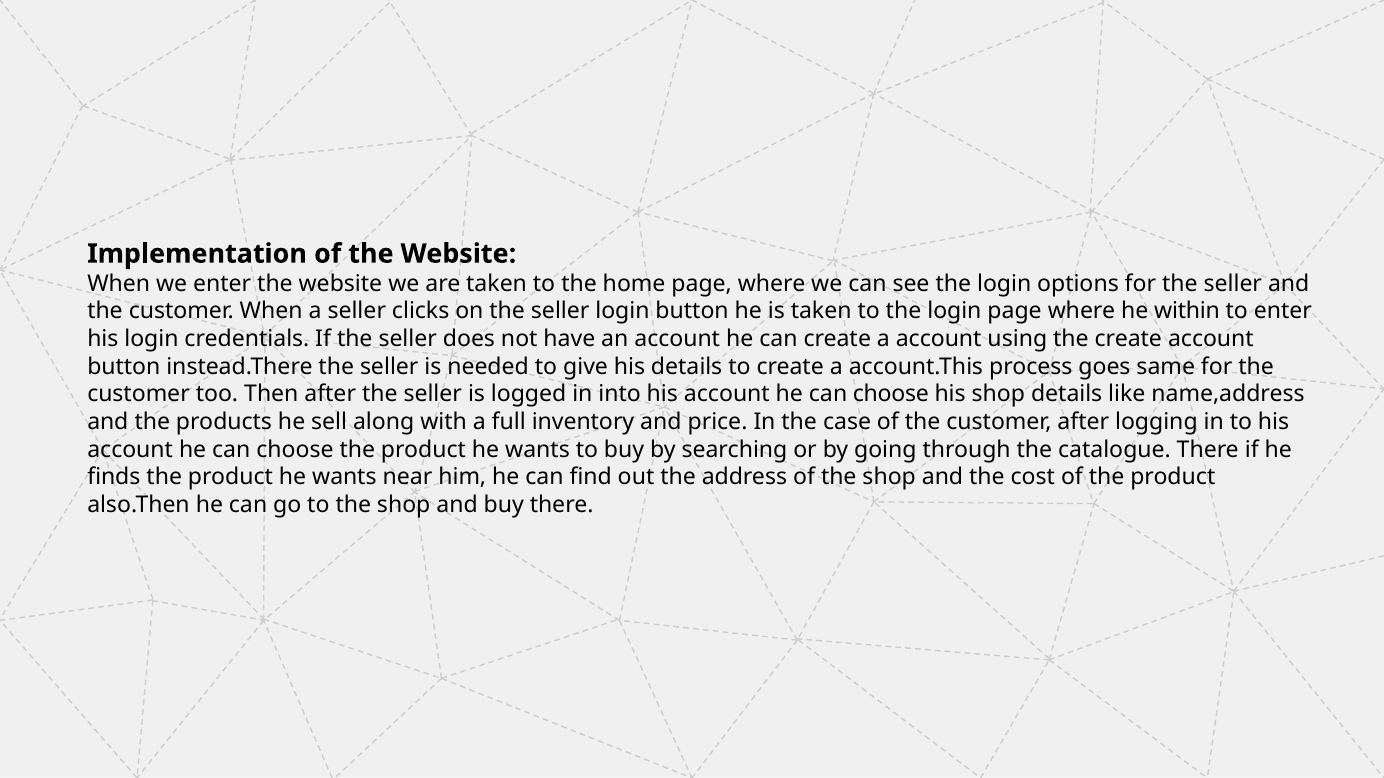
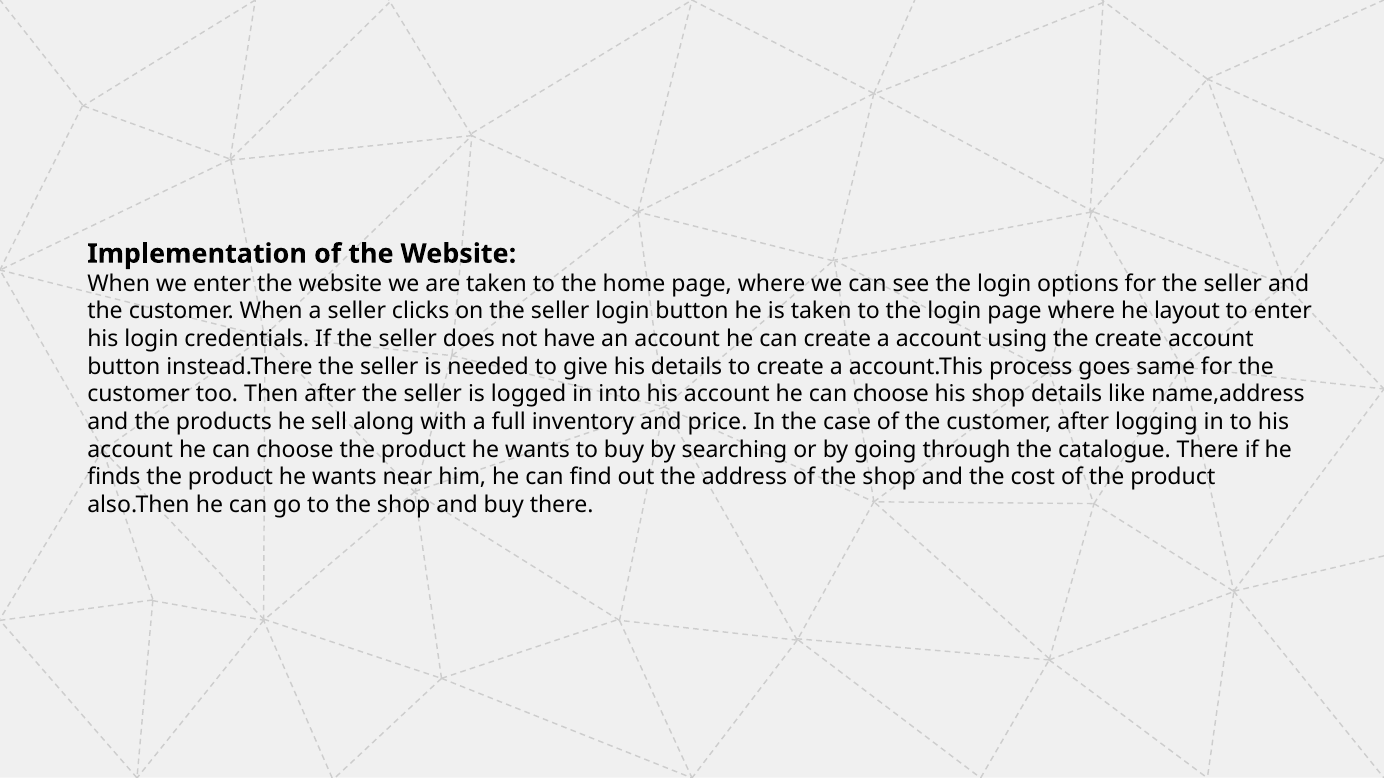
within: within -> layout (1187, 311)
